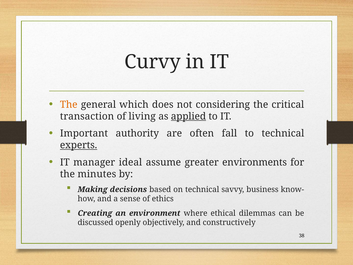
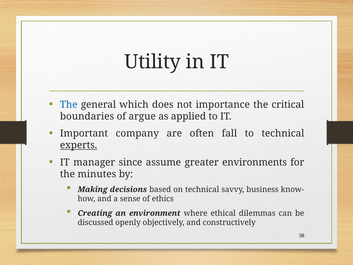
Curvy: Curvy -> Utility (153, 62)
The colour: orange -> blue (69, 104)
considering: considering -> importance (223, 104)
transaction: transaction -> boundaries (87, 116)
living: living -> argue (142, 116)
applied underline: present -> none (188, 116)
authority: authority -> company (137, 133)
ideal: ideal -> since (131, 162)
